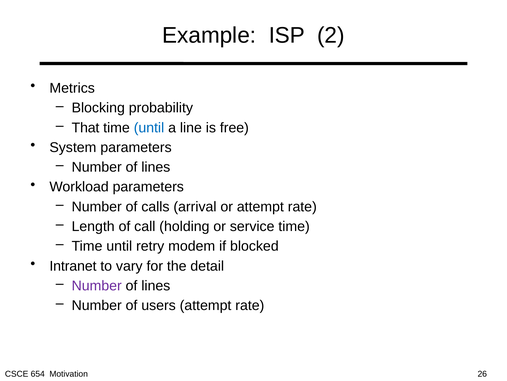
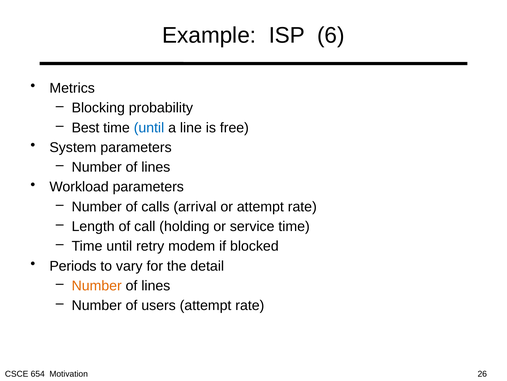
2: 2 -> 6 (331, 35)
That: That -> Best (86, 127)
Intranet: Intranet -> Periods (73, 266)
Number colour: purple -> orange (97, 285)
